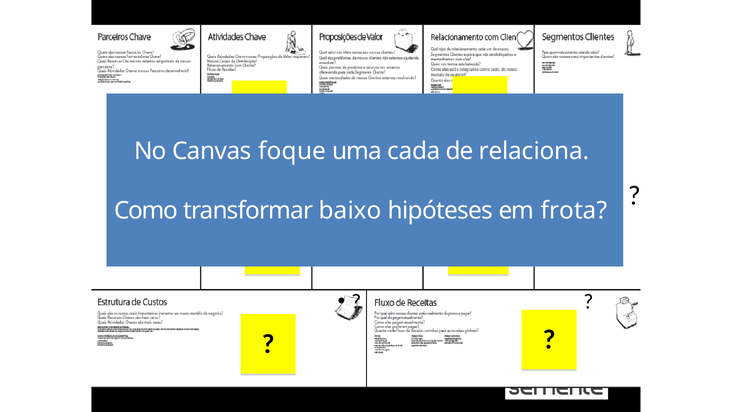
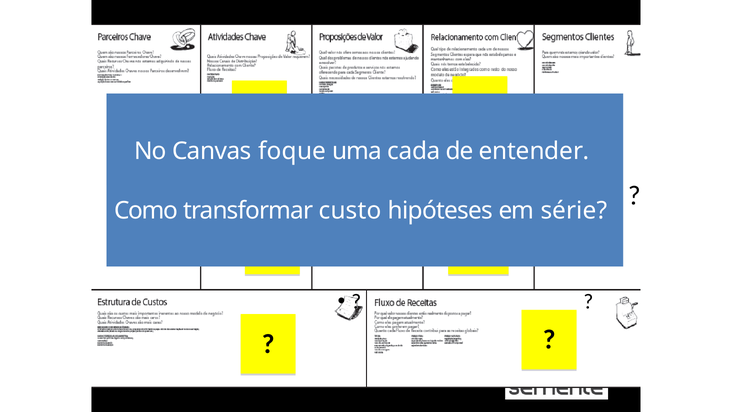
relaciona: relaciona -> entender (534, 151)
baixo: baixo -> custo (350, 211)
frota: frota -> série (574, 211)
